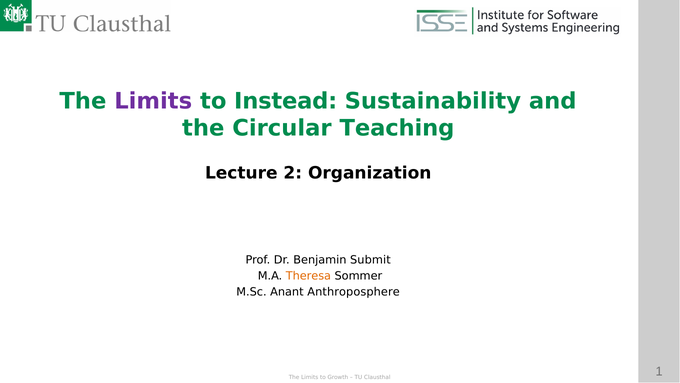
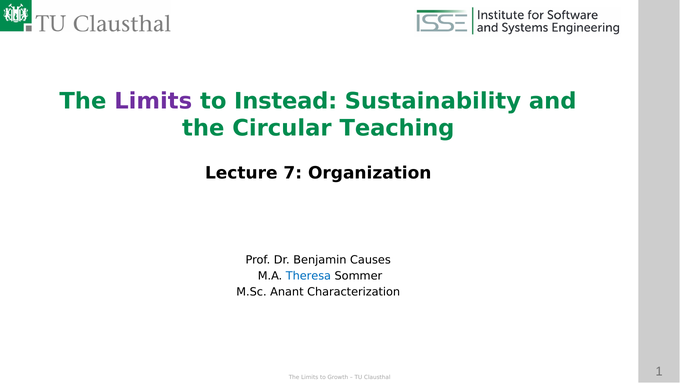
2: 2 -> 7 (293, 173)
Submit: Submit -> Causes (370, 260)
Theresa colour: orange -> blue (308, 276)
Anthroposphere: Anthroposphere -> Characterization (354, 292)
